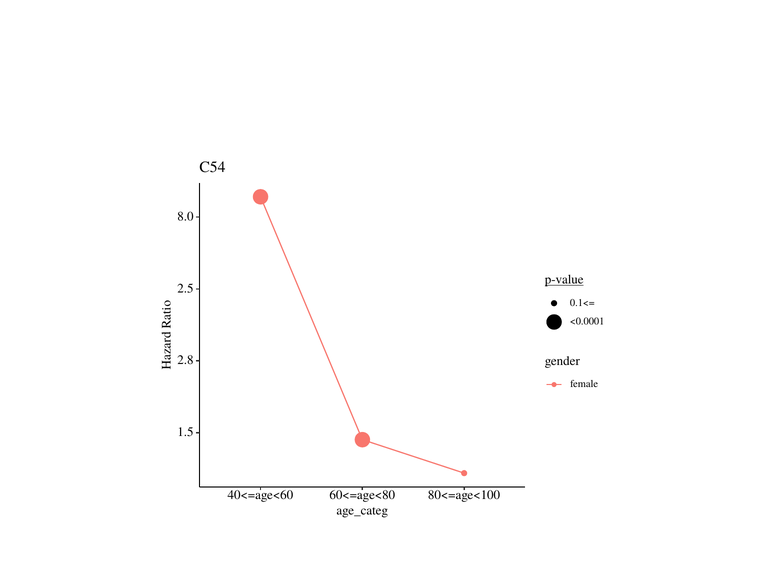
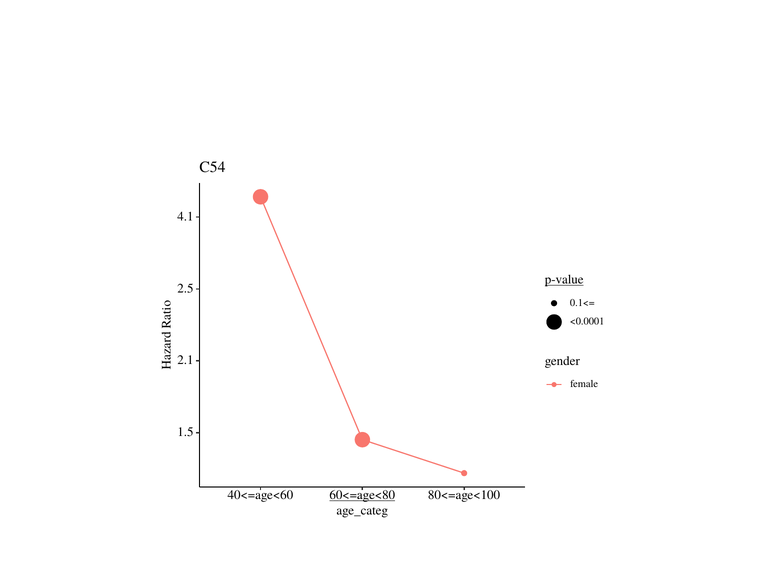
8.0: 8.0 -> 4.1 (185, 216)
2.8: 2.8 -> 2.1 (185, 360)
60<=age<80 underline: none -> present (362, 495)
